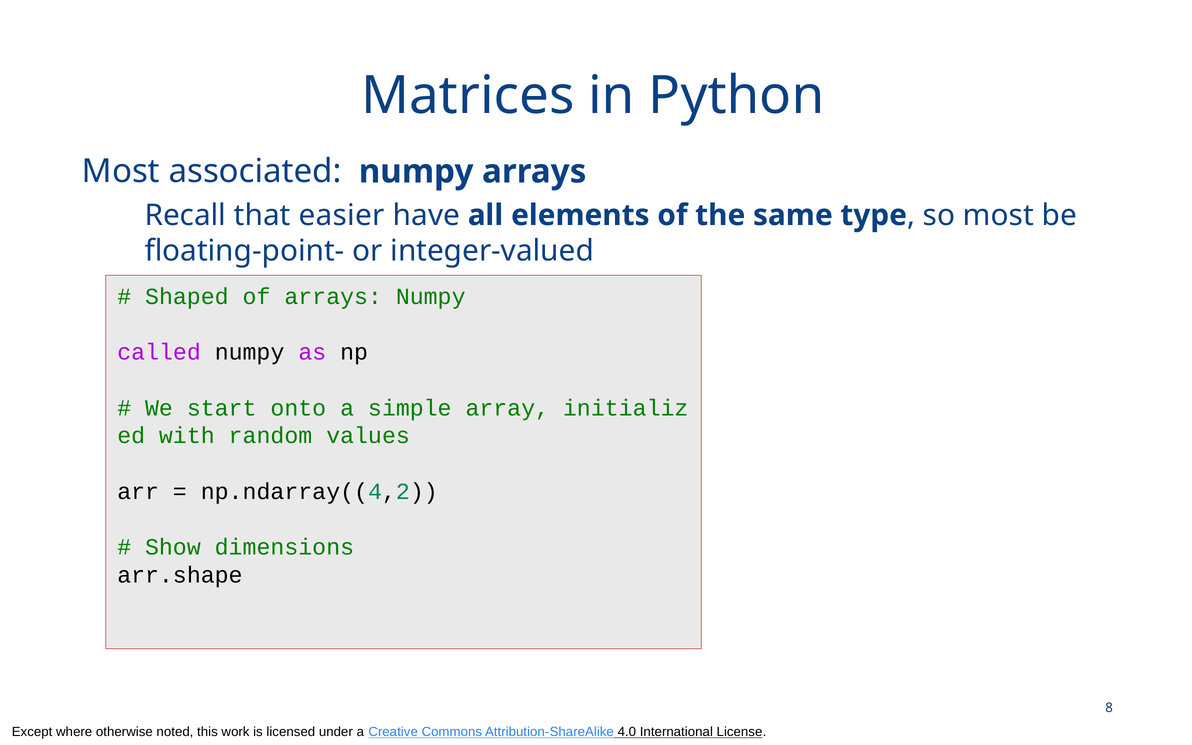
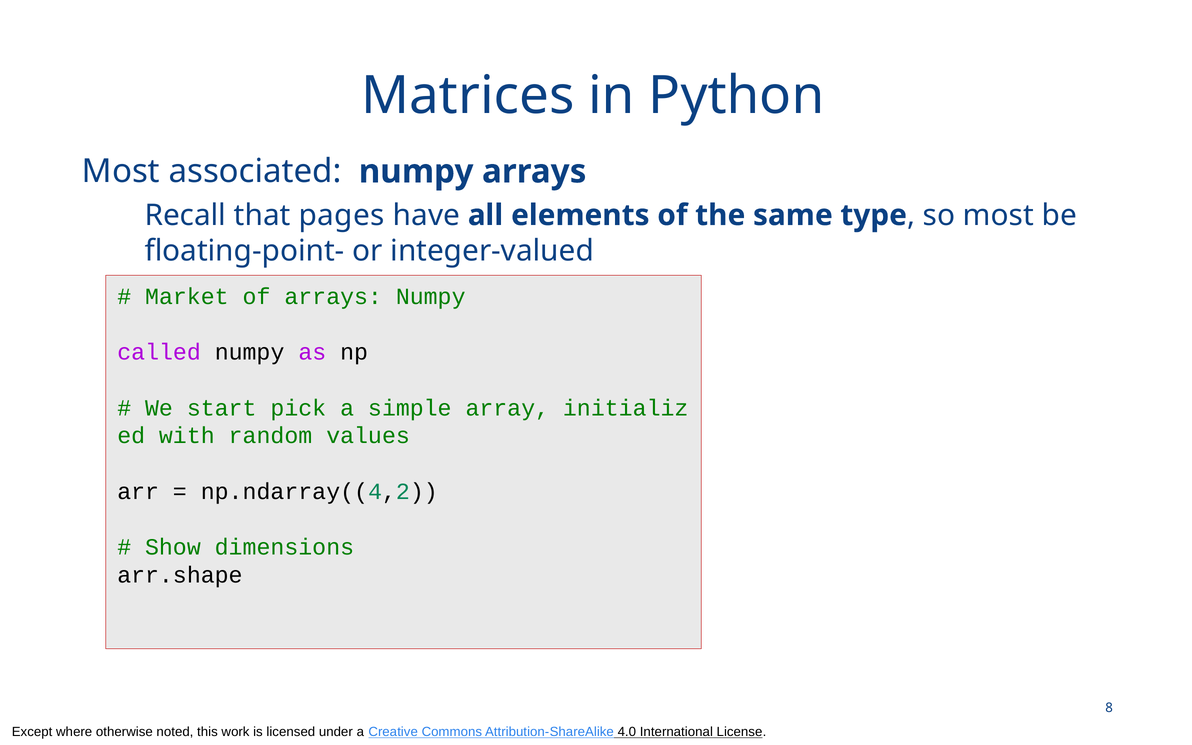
easier: easier -> pages (342, 215)
Shaped: Shaped -> Market (187, 297)
onto: onto -> pick (298, 408)
